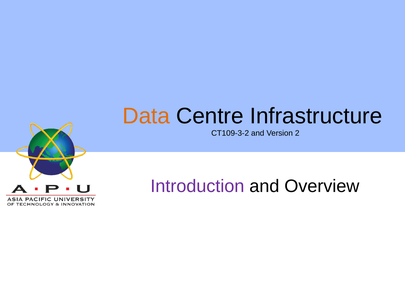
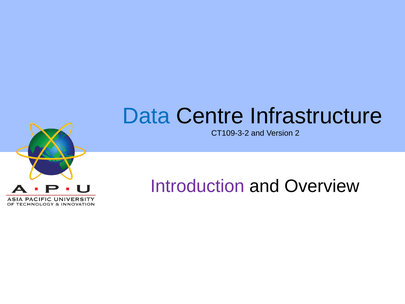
Data colour: orange -> blue (146, 116)
